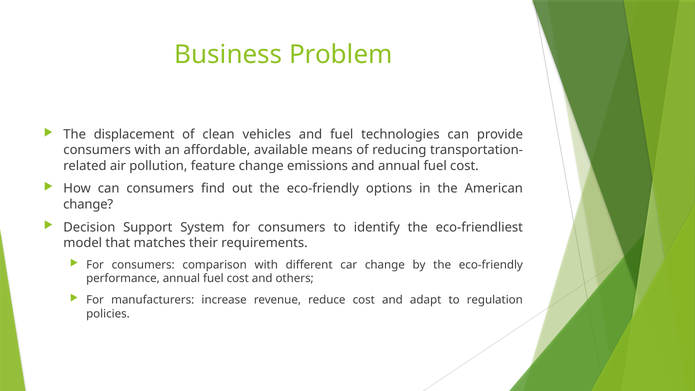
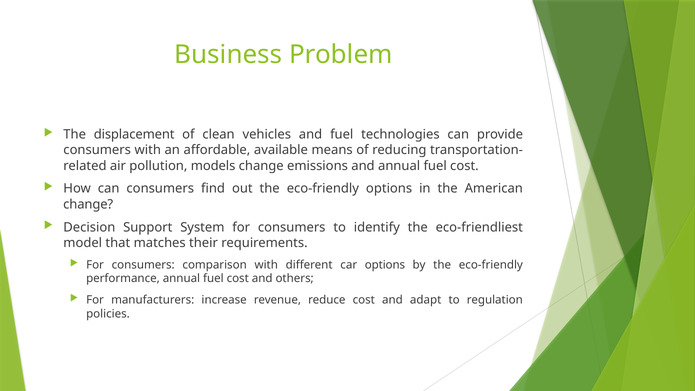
feature: feature -> models (213, 166)
car change: change -> options (385, 265)
